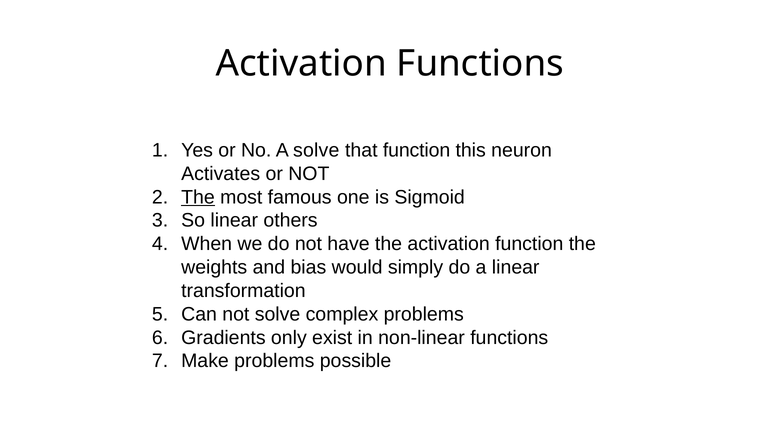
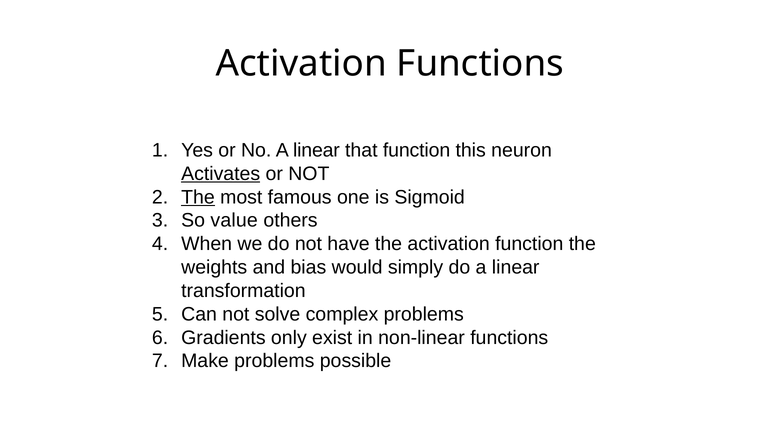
No A solve: solve -> linear (316, 150)
Activates underline: none -> present (221, 174)
So linear: linear -> value (234, 220)
